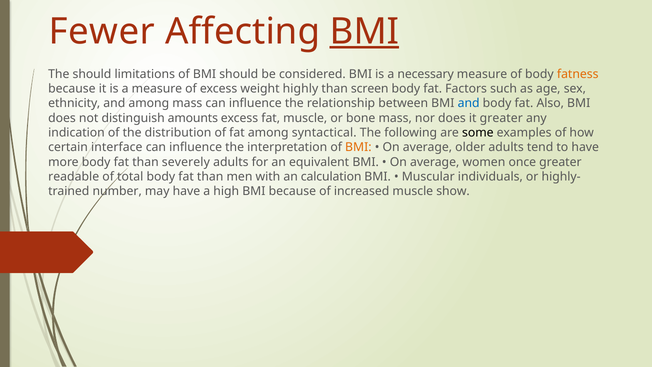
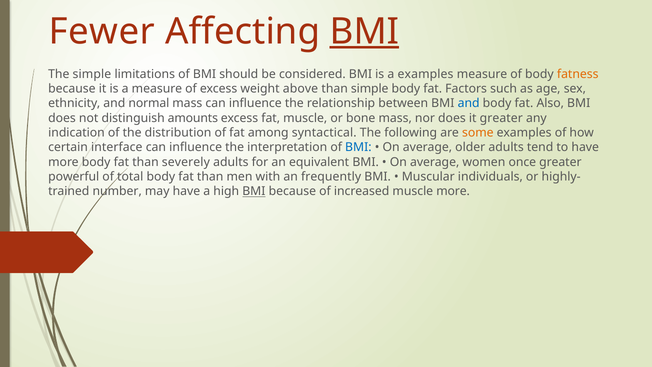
The should: should -> simple (92, 74)
a necessary: necessary -> examples (426, 74)
highly: highly -> above (300, 89)
than screen: screen -> simple (370, 89)
and among: among -> normal (149, 103)
some colour: black -> orange (478, 133)
BMI colour: orange -> blue (358, 147)
readable: readable -> powerful (74, 177)
calculation: calculation -> frequently (331, 177)
BMI underline: none -> present (254, 191)
muscle show: show -> more (453, 191)
